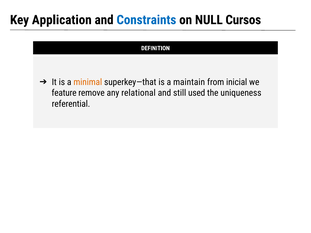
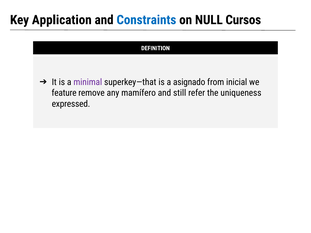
minimal colour: orange -> purple (88, 82)
maintain: maintain -> asignado (189, 82)
relational: relational -> mamífero (139, 93)
used: used -> refer (197, 93)
referential: referential -> expressed (71, 104)
